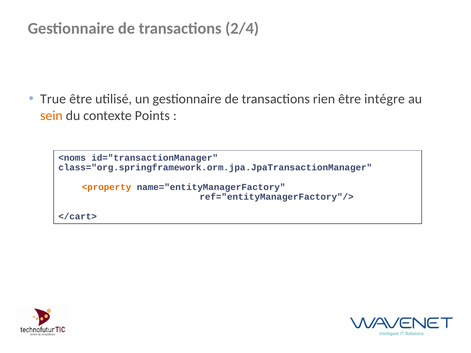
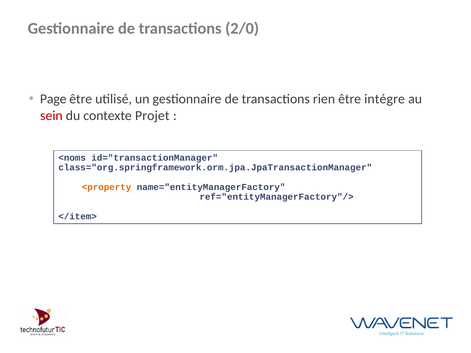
2/4: 2/4 -> 2/0 (242, 28)
True: True -> Page (53, 99)
sein colour: orange -> red (51, 116)
Points: Points -> Projet (152, 116)
</cart>: </cart> -> </item> (78, 216)
